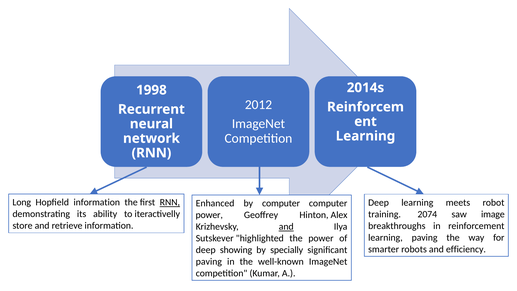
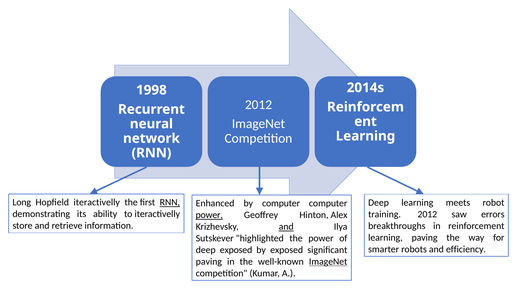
Hopfield information: information -> iteractivelly (97, 202)
training 2074: 2074 -> 2012 (427, 214)
image: image -> errors (493, 214)
power underline: none -> present (209, 215)
deep showing: showing -> exposed (236, 250)
by specially: specially -> exposed (287, 250)
ImageNet underline: none -> present (328, 261)
